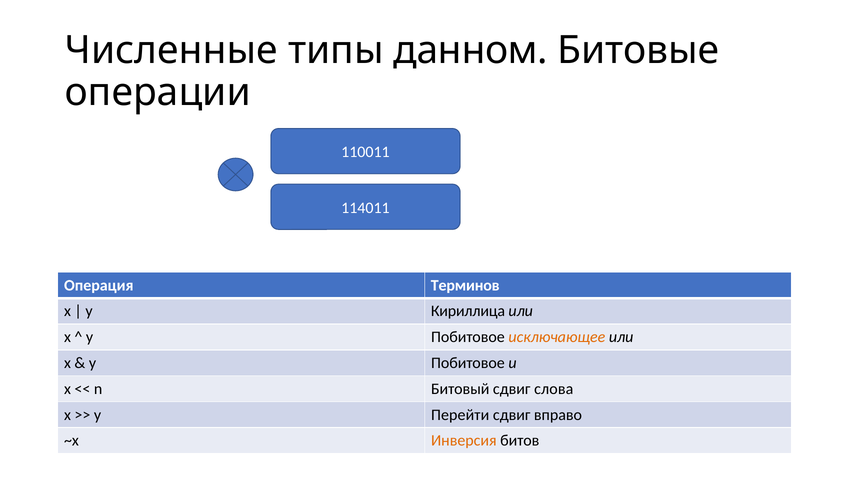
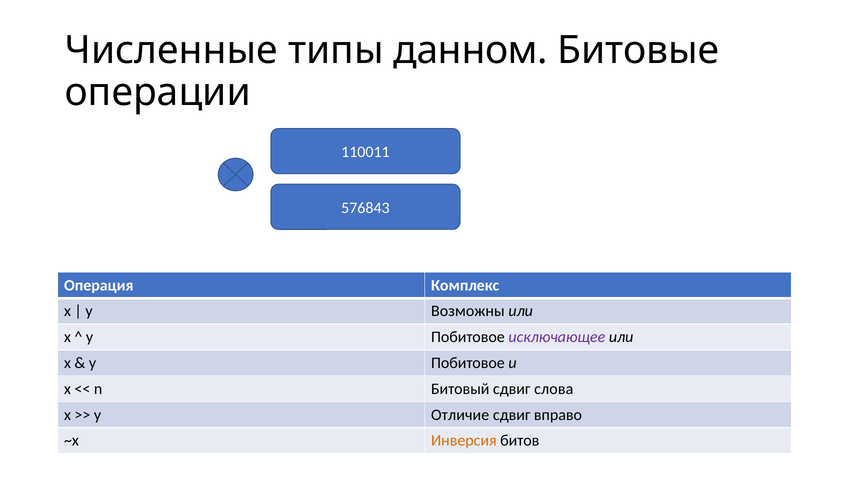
114011: 114011 -> 576843 (365, 208)
Терминов: Терминов -> Комплекс (465, 285)
Кириллица: Кириллица -> Возможны (468, 311)
исключающее colour: orange -> purple (557, 337)
Перейти: Перейти -> Отличие (460, 415)
